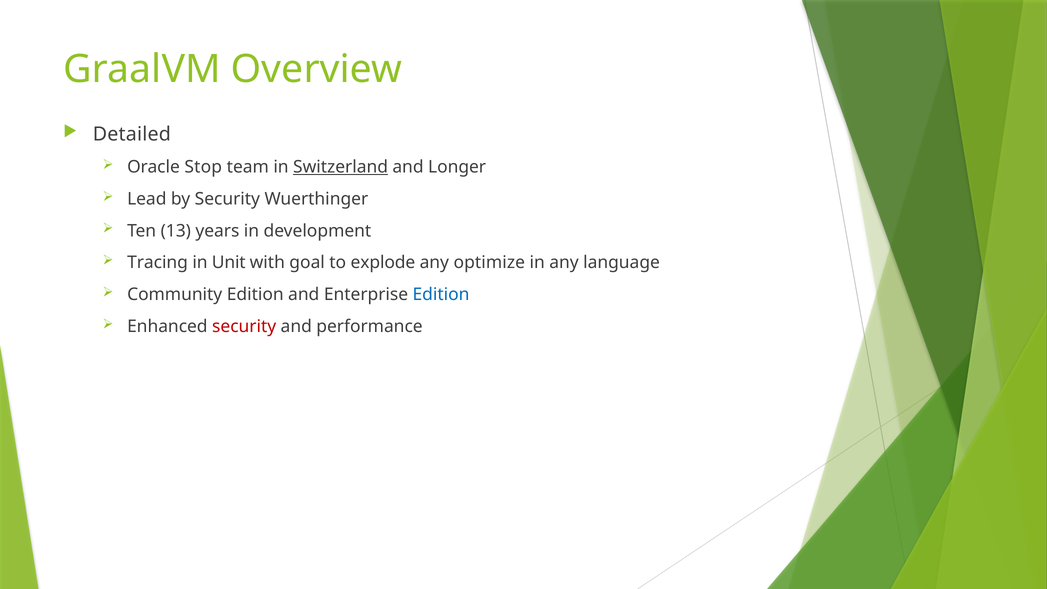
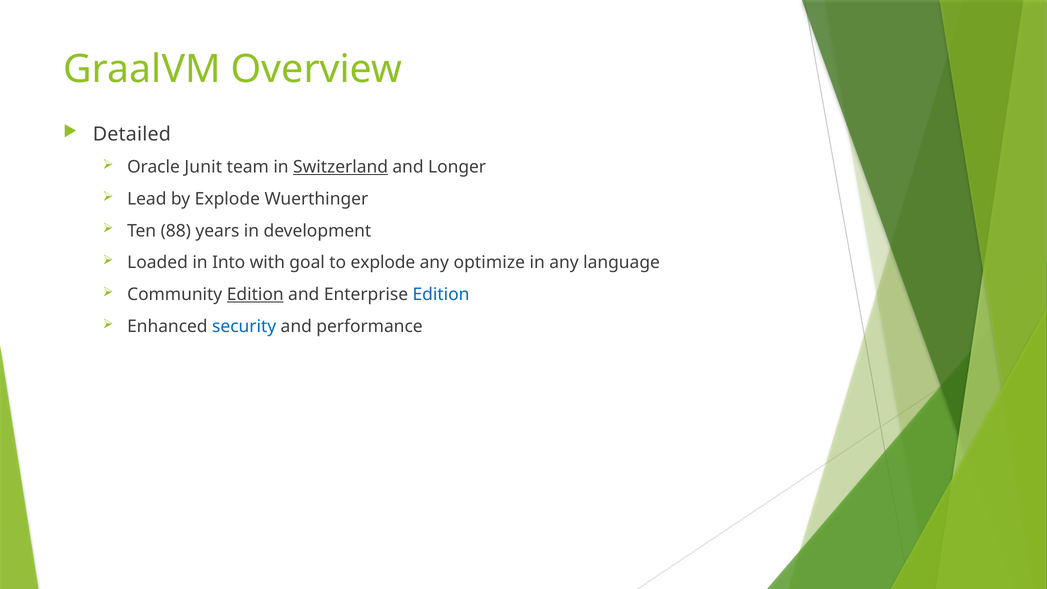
Stop: Stop -> Junit (203, 167)
by Security: Security -> Explode (227, 199)
13: 13 -> 88 (176, 231)
Tracing: Tracing -> Loaded (158, 263)
Unit: Unit -> Into (229, 263)
Edition underline: none -> present (255, 295)
security colour: red -> blue (244, 326)
